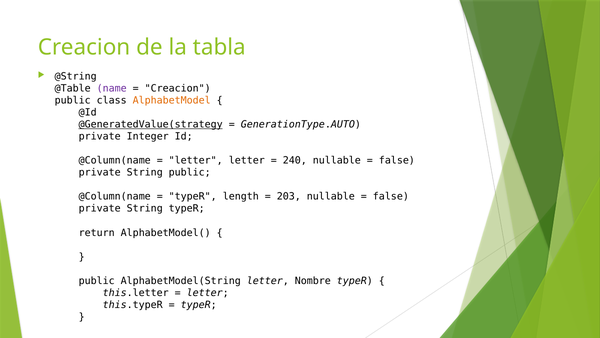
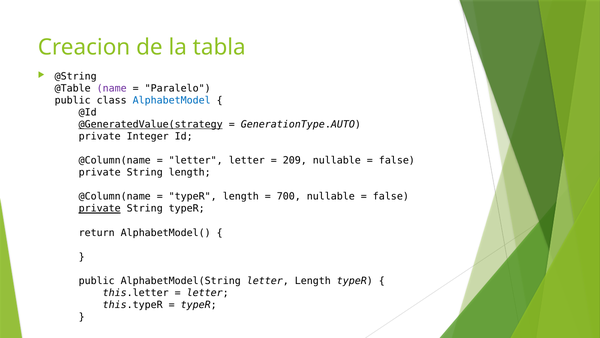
Creacion: Creacion -> Paralelo (178, 88)
AlphabetModel colour: orange -> blue (172, 100)
240: 240 -> 209 (295, 160)
String public: public -> length (190, 172)
203: 203 -> 700 (289, 196)
private underline: none -> present (100, 208)
letter Nombre: Nombre -> Length (313, 280)
